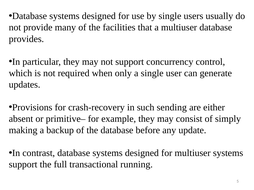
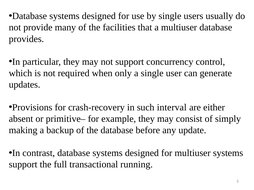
sending: sending -> interval (172, 108)
